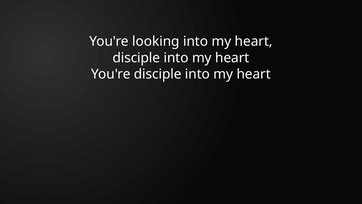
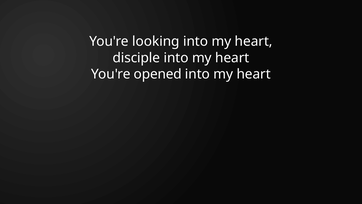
You're disciple: disciple -> opened (158, 74)
